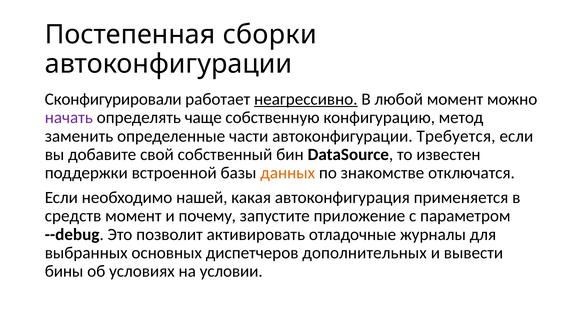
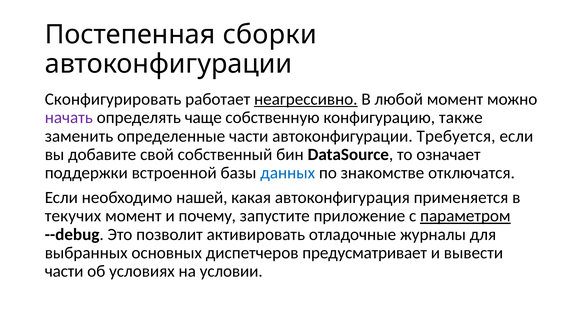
Сконфигурировали: Сконфигурировали -> Сконфигурировать (113, 99)
метод: метод -> также (461, 118)
известен: известен -> означает (448, 155)
данных colour: orange -> blue (288, 173)
средств: средств -> текучих (73, 216)
параметром underline: none -> present (465, 216)
дополнительных: дополнительных -> предусматривает (365, 253)
бины: бины -> части (64, 271)
